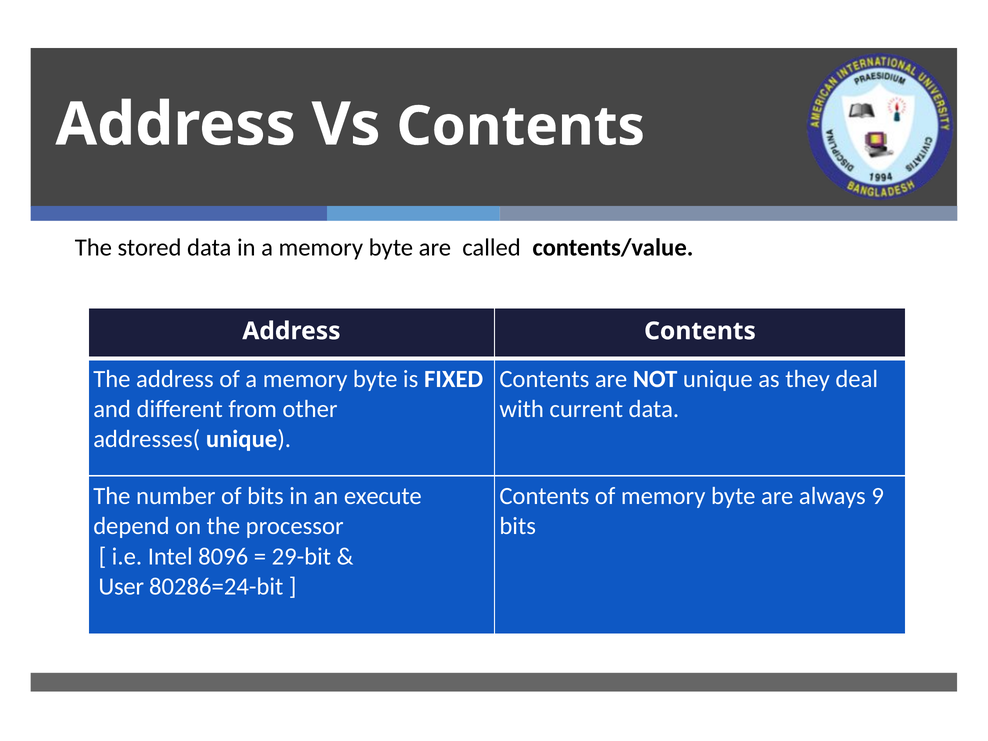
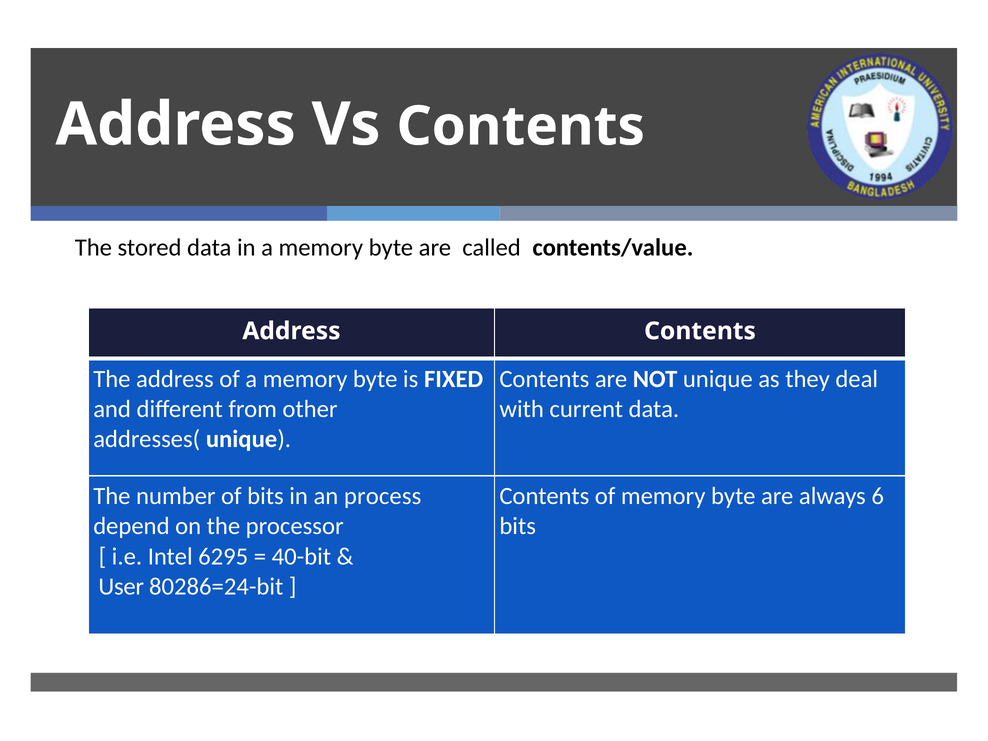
execute: execute -> process (383, 496)
9: 9 -> 6 (878, 496)
8096: 8096 -> 6295 (223, 556)
29-bit: 29-bit -> 40-bit (301, 556)
